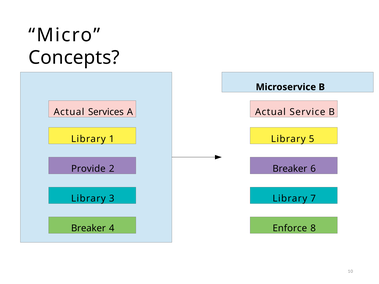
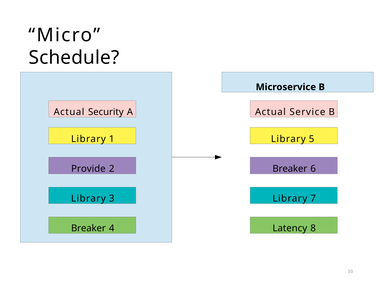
Concepts: Concepts -> Schedule (74, 58)
Services: Services -> Security (106, 112)
Enforce: Enforce -> Latency (290, 229)
